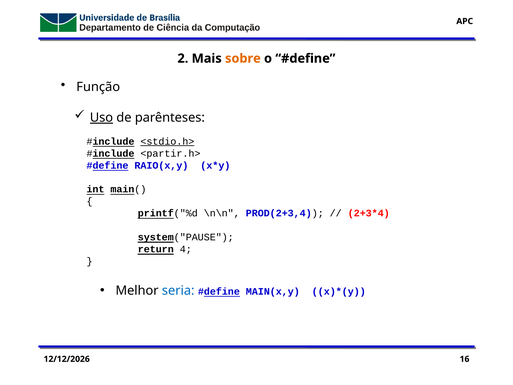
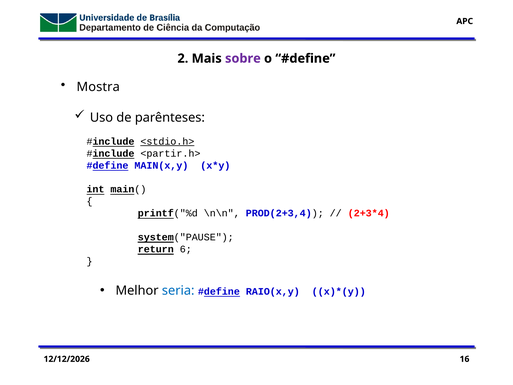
sobre colour: orange -> purple (243, 58)
Função: Função -> Mostra (98, 87)
Uso underline: present -> none (101, 118)
RAIO(x,y: RAIO(x,y -> MAIN(x,y (161, 165)
4: 4 -> 6 (186, 249)
MAIN(x,y: MAIN(x,y -> RAIO(x,y (273, 291)
